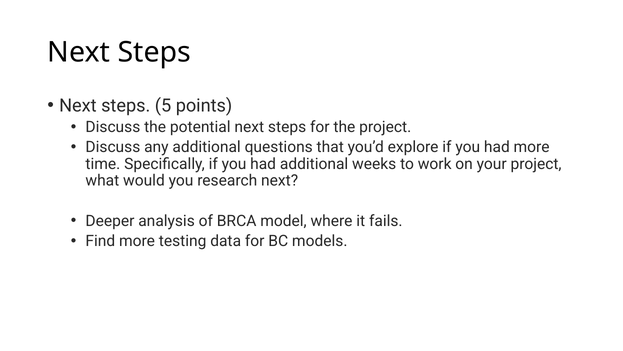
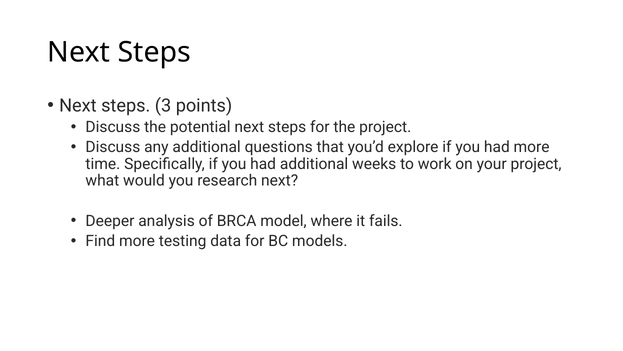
5: 5 -> 3 (163, 105)
